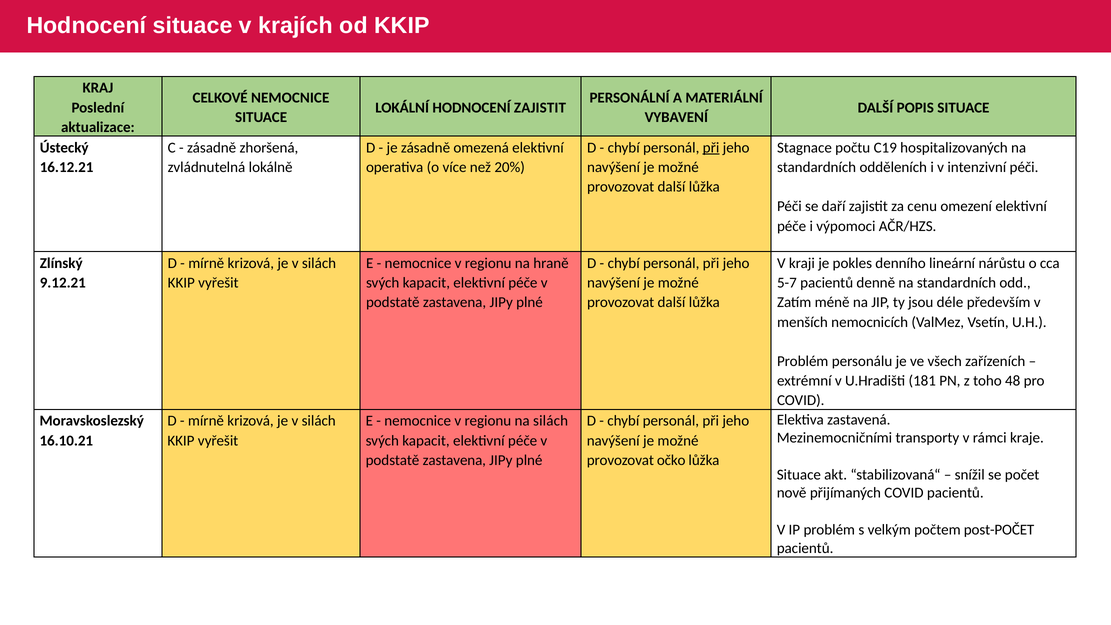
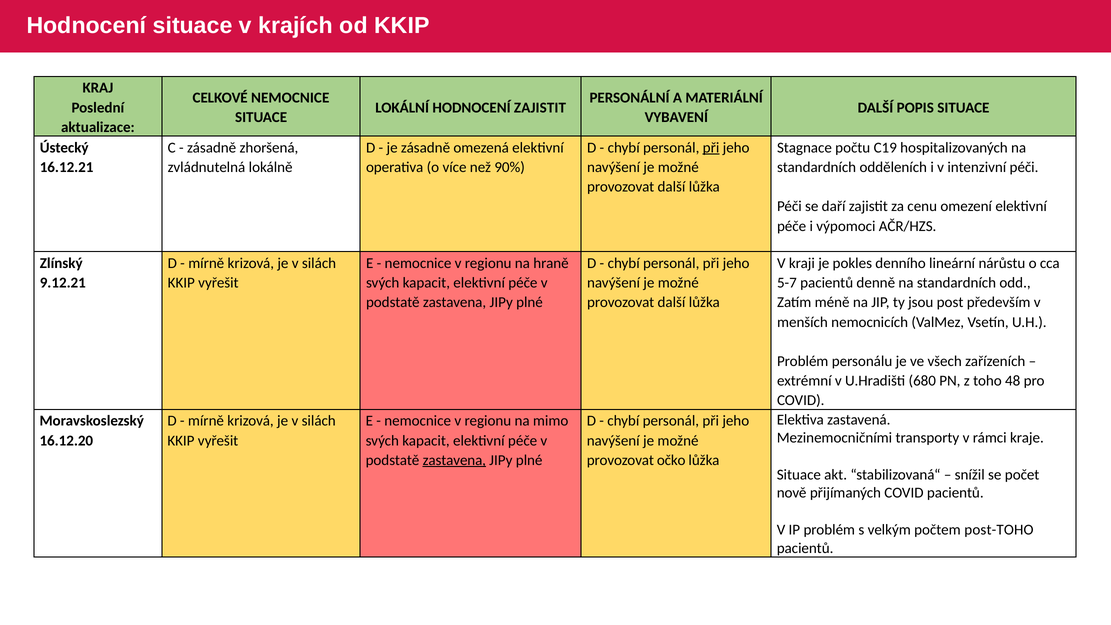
20%: 20% -> 90% (510, 167)
déle: déle -> post (950, 302)
181: 181 -> 680 (922, 381)
na silách: silách -> mimo (551, 421)
16.10.21: 16.10.21 -> 16.12.20 (66, 441)
zastavena underline: none -> present (454, 460)
post-POČET: post-POČET -> post-TOHO (999, 530)
